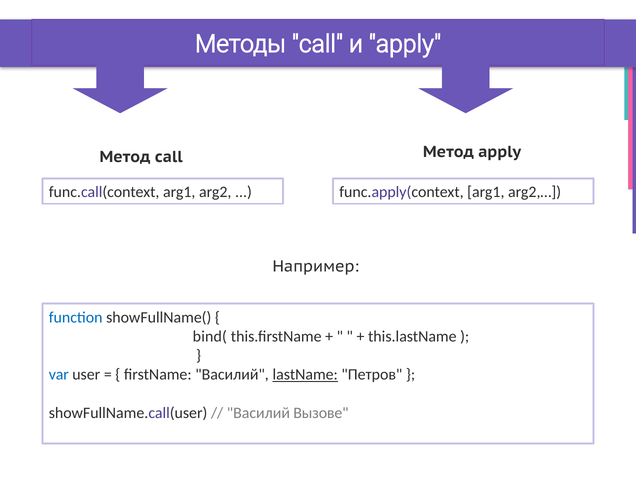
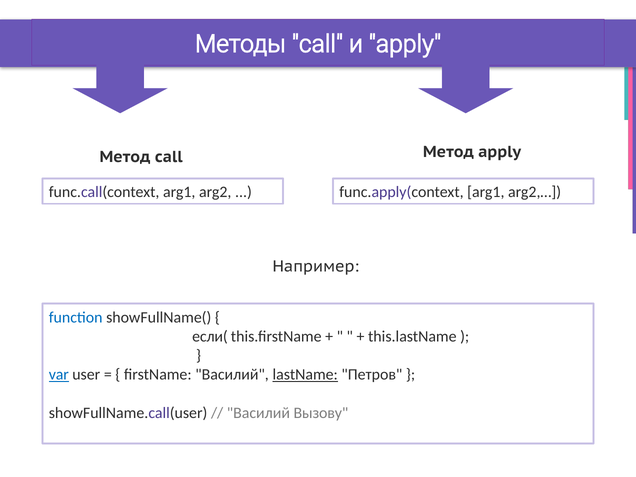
bind(: bind( -> если( (210, 336)
var underline: none -> present (59, 375)
Вызове: Вызове -> Вызову (321, 413)
